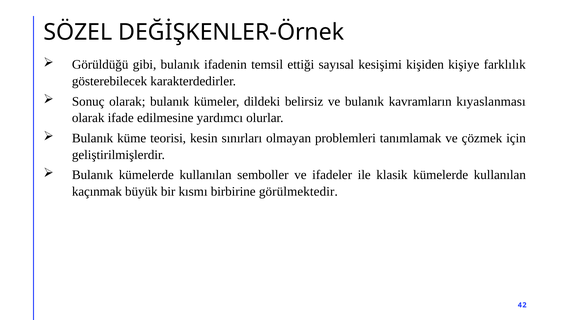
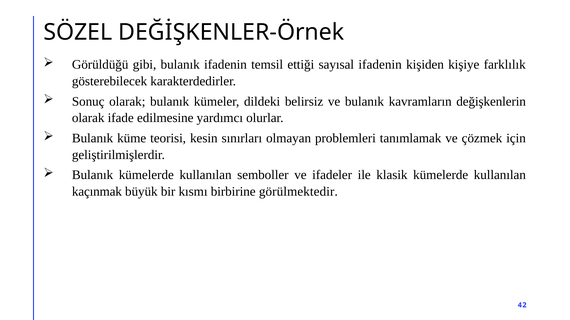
sayısal kesişimi: kesişimi -> ifadenin (380, 65)
kıyaslanması: kıyaslanması -> değişkenlerin (491, 102)
